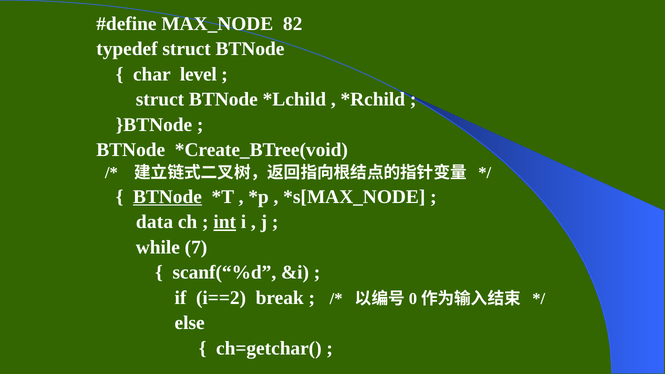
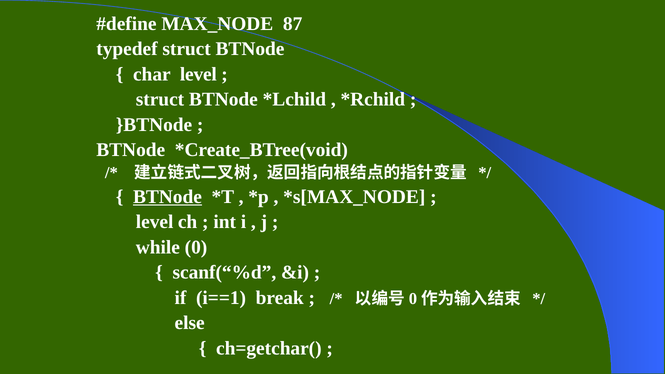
82: 82 -> 87 (293, 24)
data: data -> level (155, 222)
int underline: present -> none (225, 222)
7: 7 -> 0 (196, 247)
i==2: i==2 -> i==1 (221, 298)
